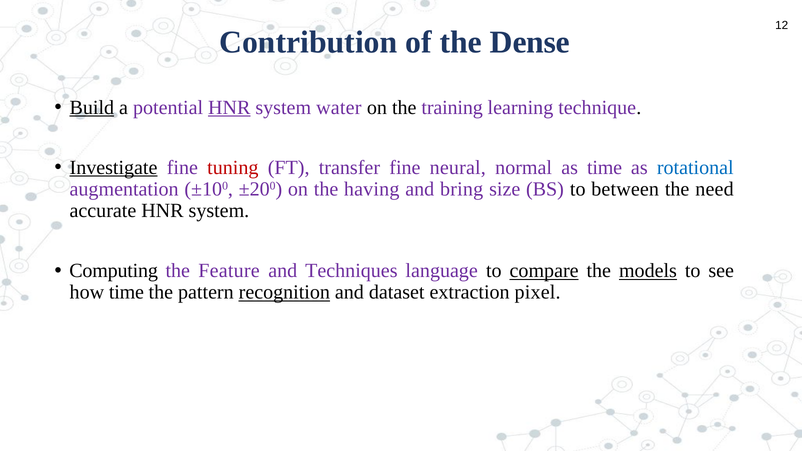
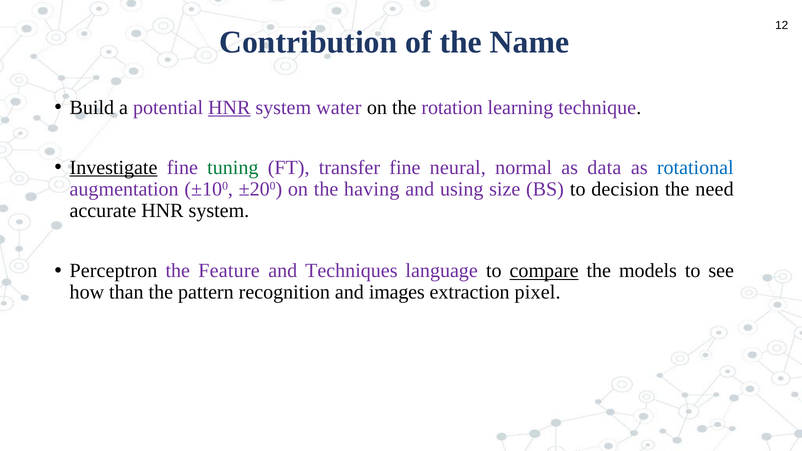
Dense: Dense -> Name (530, 42)
Build underline: present -> none (92, 107)
training: training -> rotation (452, 107)
tuning colour: red -> green (233, 168)
as time: time -> data (604, 168)
bring: bring -> using (462, 189)
between: between -> decision (625, 189)
Computing: Computing -> Perceptron (113, 271)
models underline: present -> none (648, 271)
how time: time -> than (126, 292)
recognition underline: present -> none (284, 292)
dataset: dataset -> images (397, 292)
